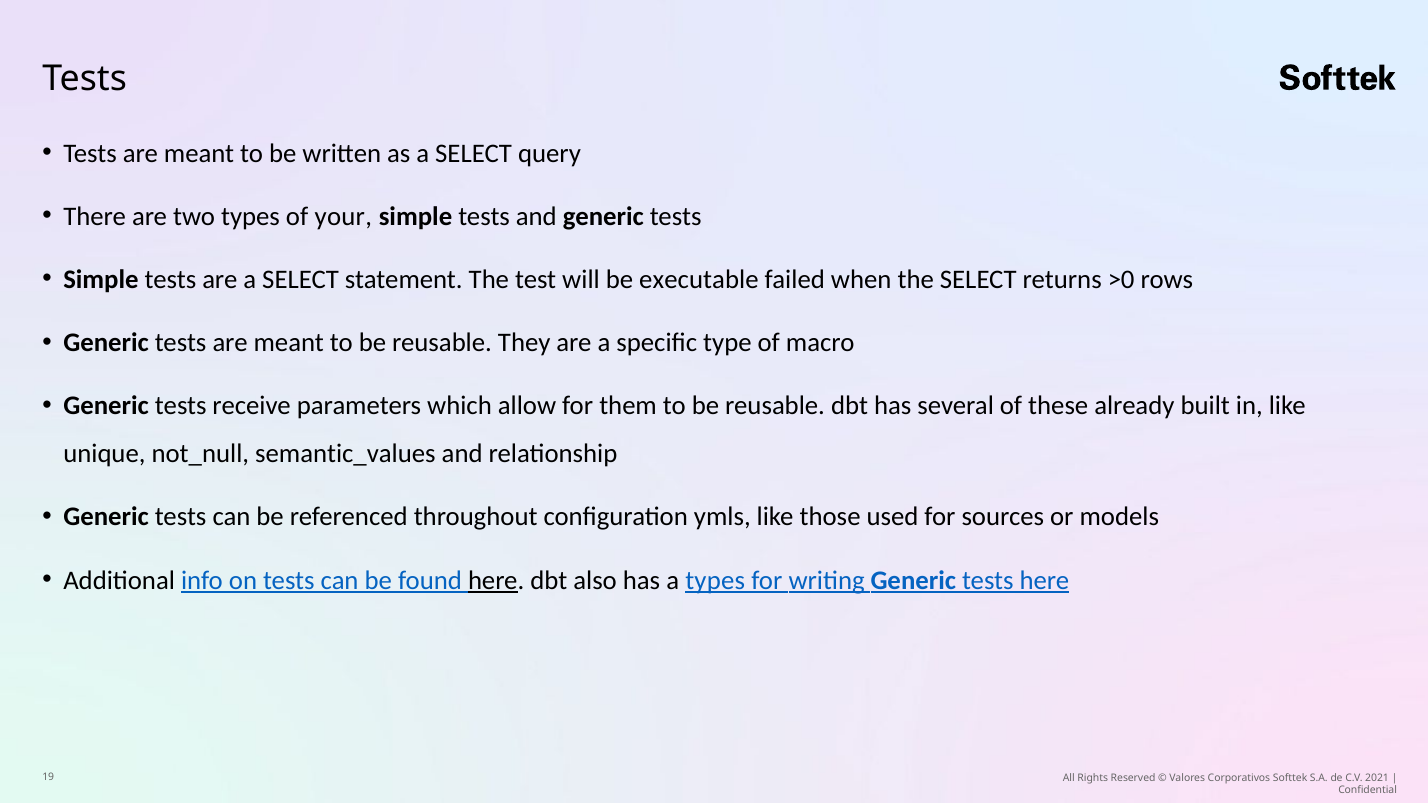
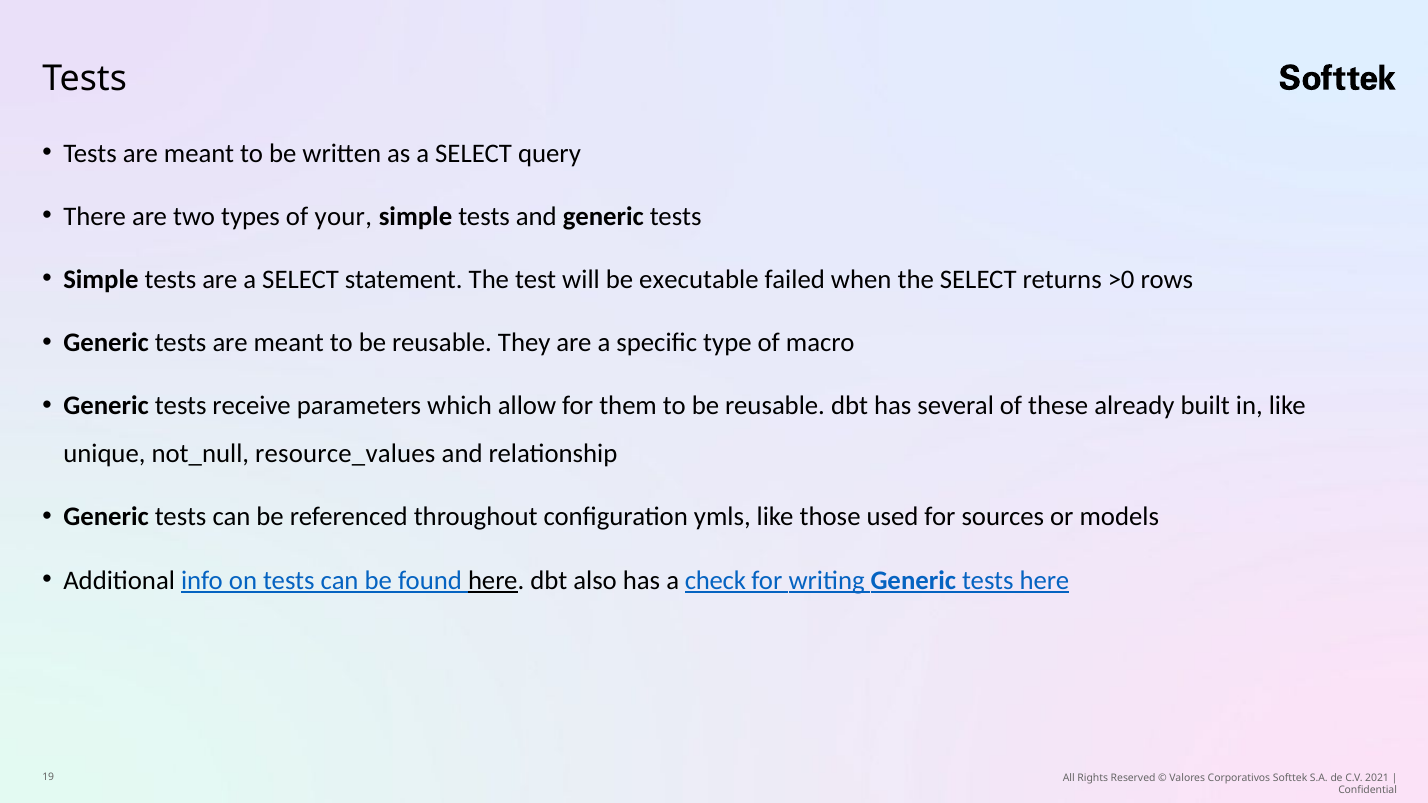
semantic_values: semantic_values -> resource_values (345, 454)
a types: types -> check (715, 580)
